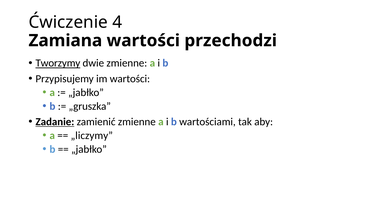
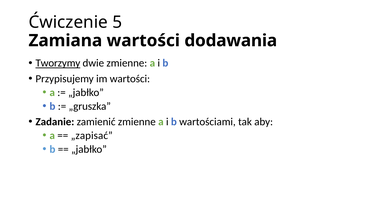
4: 4 -> 5 (117, 22)
przechodzi: przechodzi -> dodawania (231, 41)
Zadanie underline: present -> none (55, 122)
„liczymy: „liczymy -> „zapisać (92, 136)
